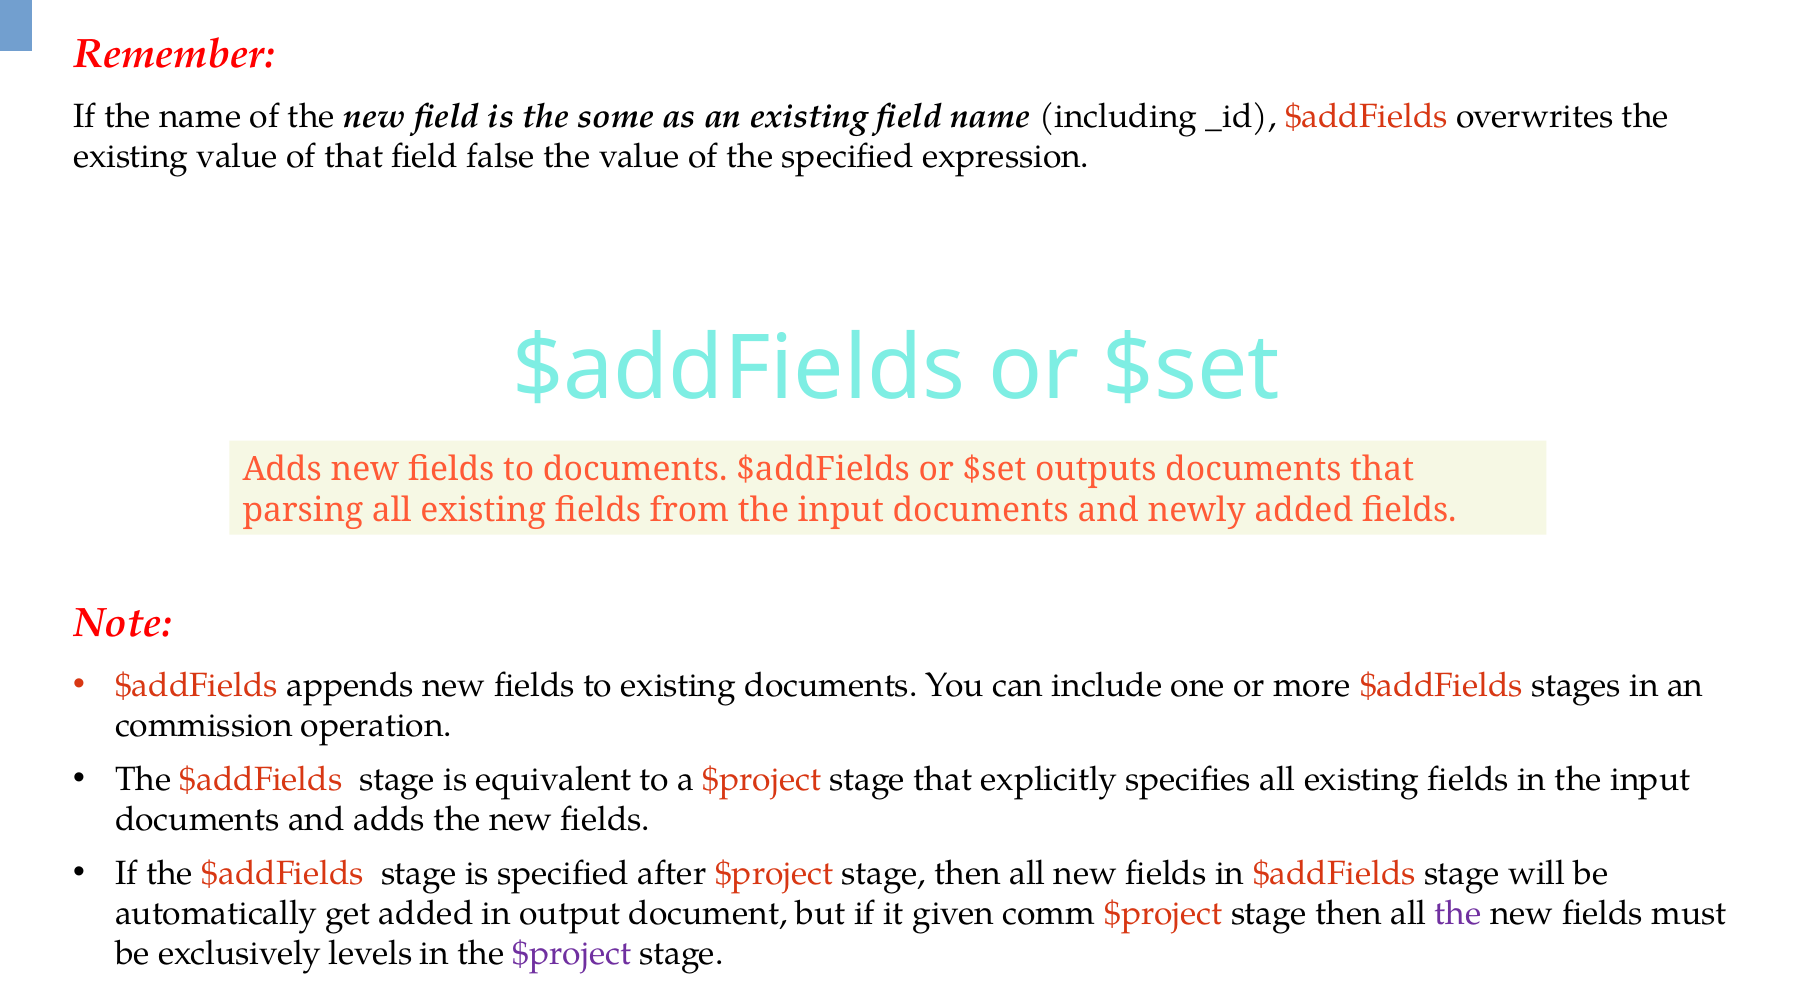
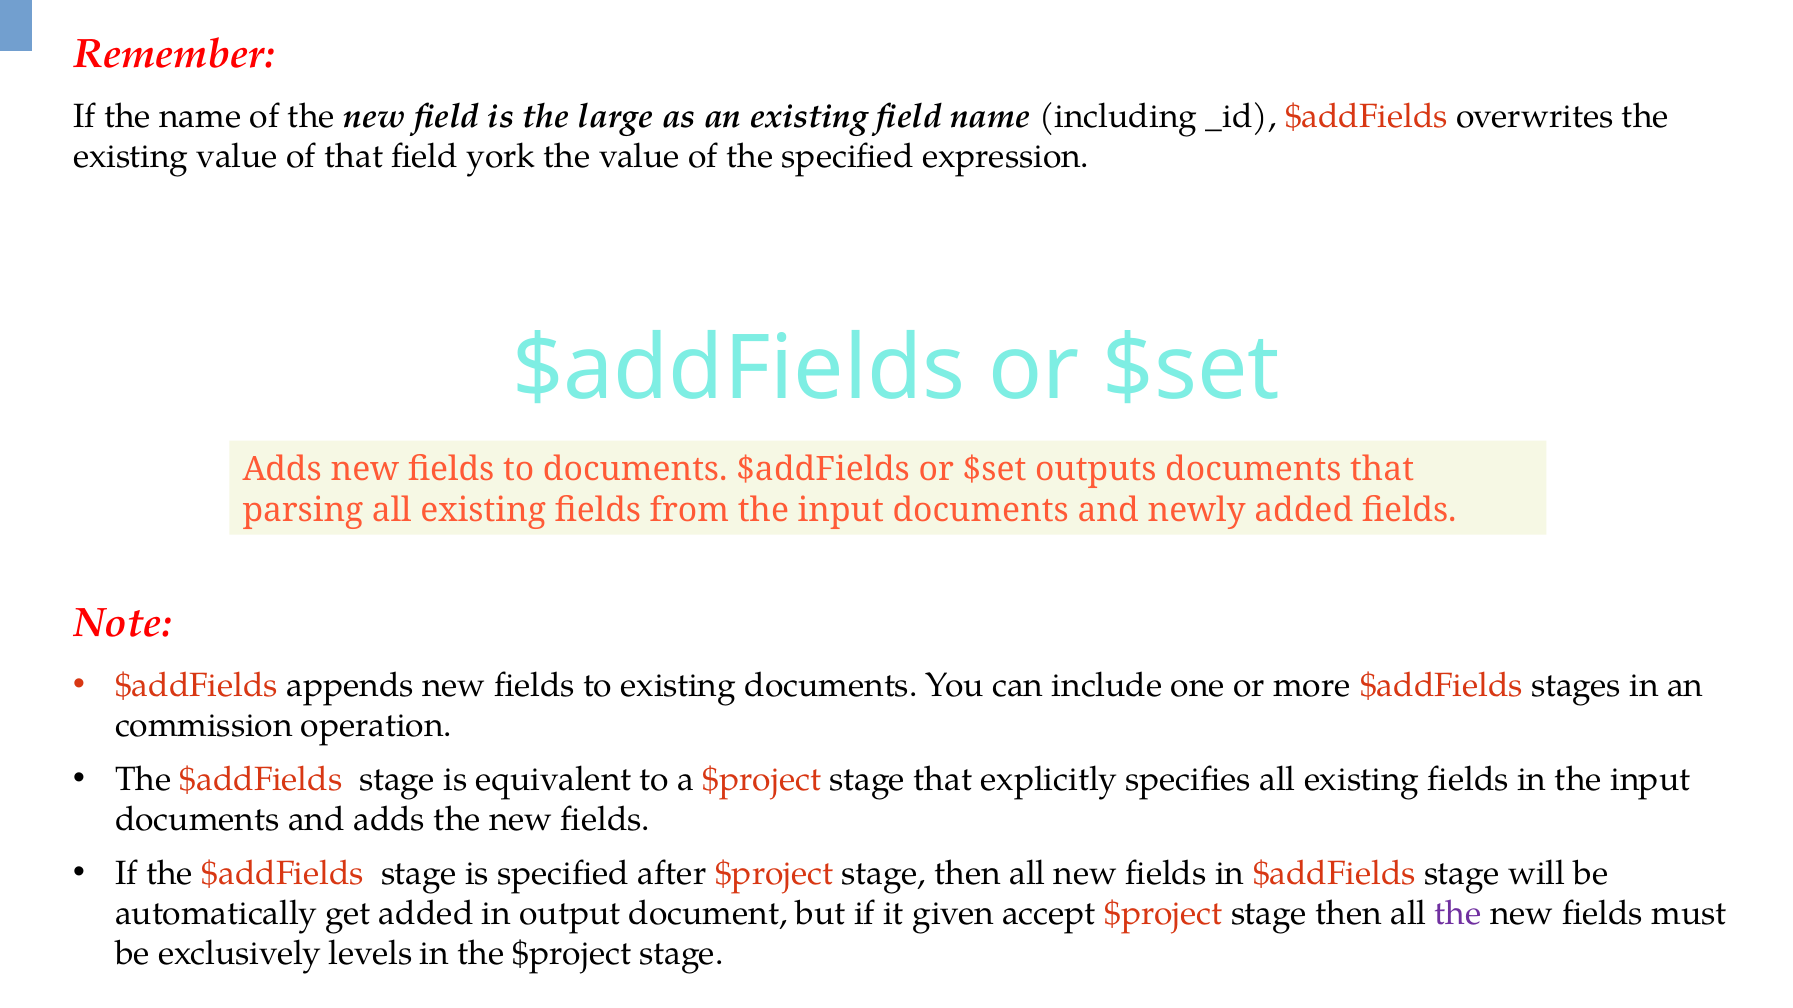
some: some -> large (616, 116)
false: false -> york (501, 156)
comm: comm -> accept (1049, 914)
$project colour: purple -> black (572, 954)
